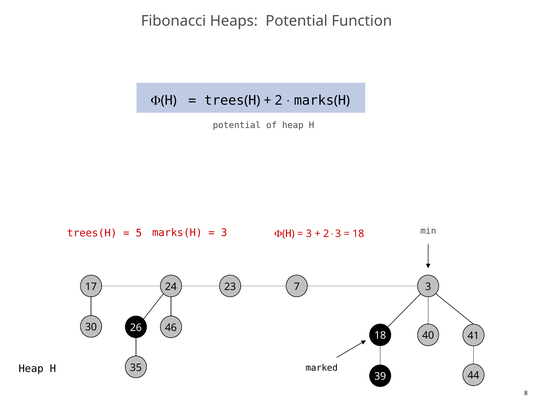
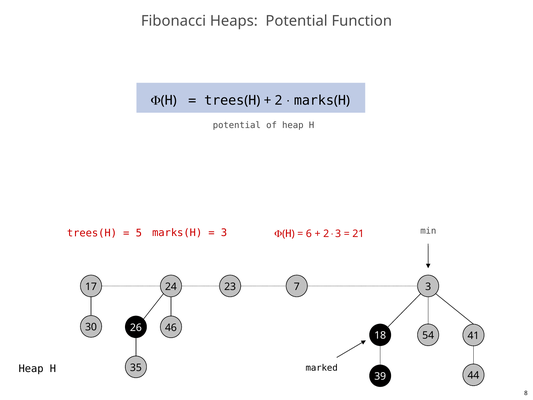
3: 3 -> 6 (309, 234)
18: 18 -> 21 (358, 234)
40: 40 -> 54 (428, 335)
